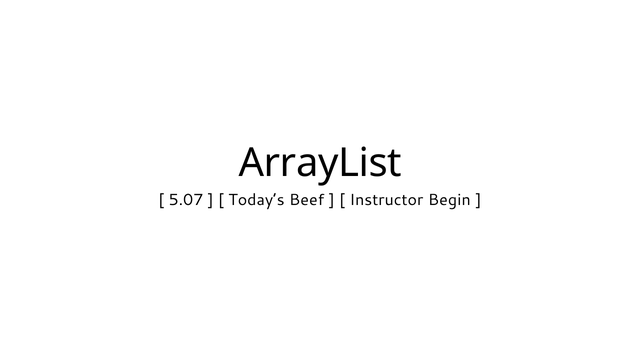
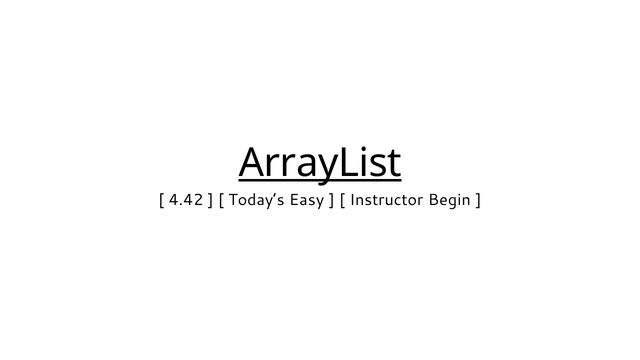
ArrayList underline: none -> present (320, 163)
5.07: 5.07 -> 4.42 (186, 200)
Beef: Beef -> Easy (307, 200)
